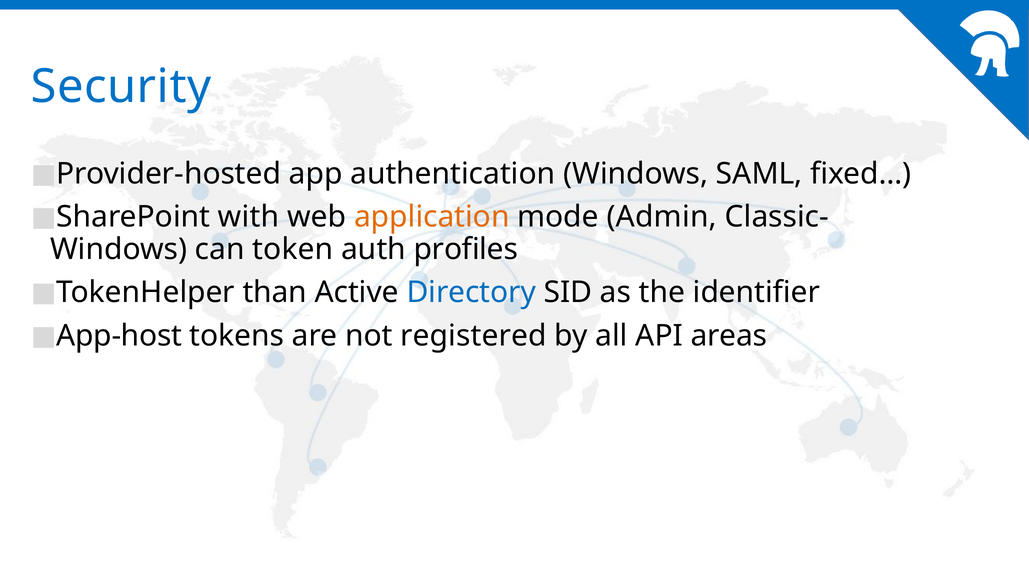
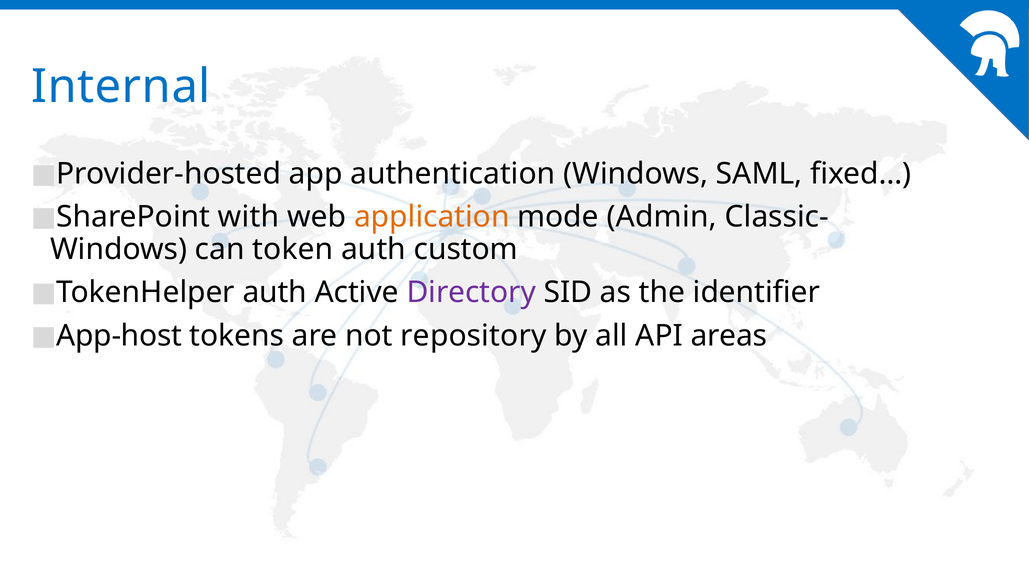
Security: Security -> Internal (121, 86)
profiles: profiles -> custom (466, 249)
TokenHelper than: than -> auth (275, 292)
Directory colour: blue -> purple (471, 292)
registered: registered -> repository (473, 336)
